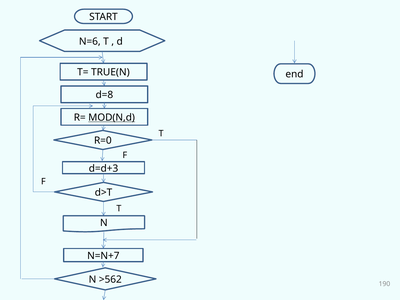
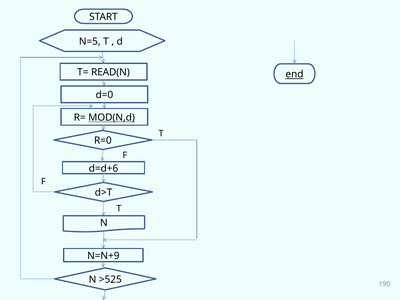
N=6: N=6 -> N=5 (90, 41)
TRUE(N: TRUE(N -> READ(N (110, 72)
end underline: none -> present (294, 74)
d=8: d=8 -> d=0 (104, 95)
d=d+3: d=d+3 -> d=d+6 (104, 168)
N=N+7: N=N+7 -> N=N+9 (103, 256)
>562: >562 -> >525 (110, 280)
